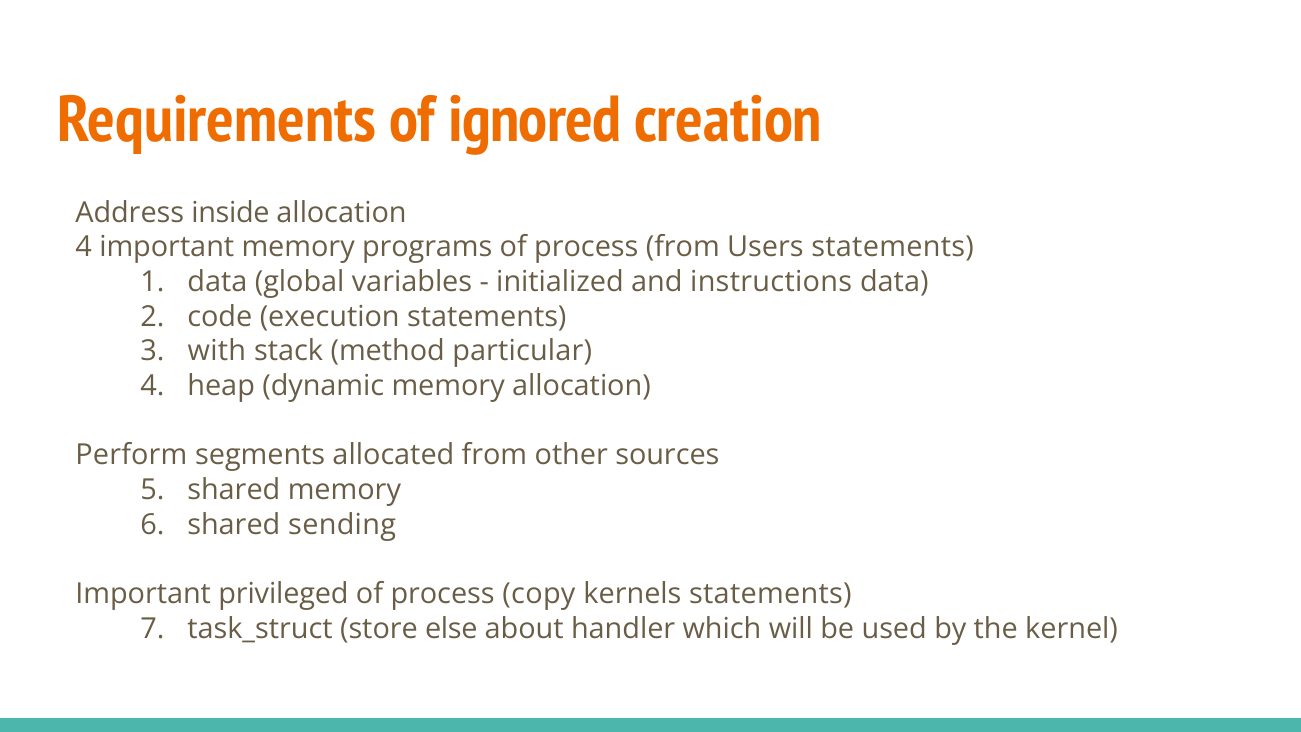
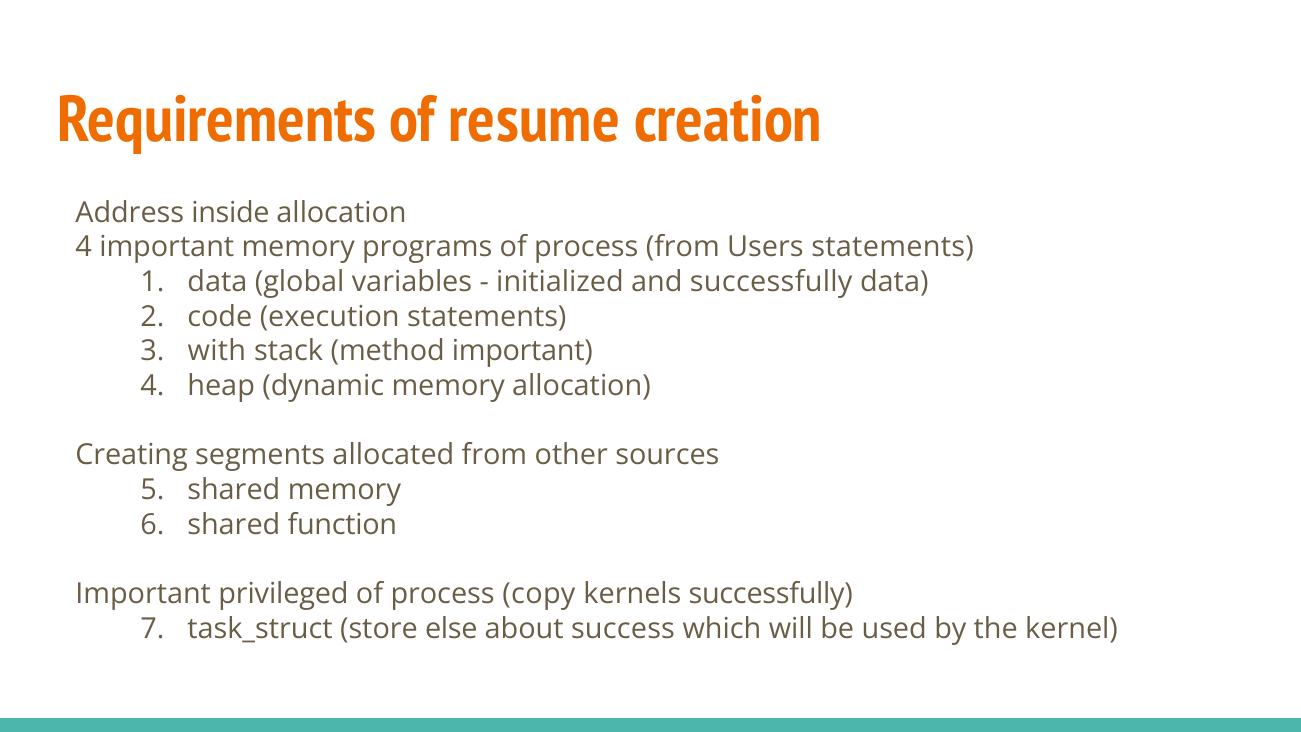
ignored: ignored -> resume (534, 120)
and instructions: instructions -> successfully (771, 282)
method particular: particular -> important (522, 351)
Perform: Perform -> Creating (132, 455)
sending: sending -> function (342, 525)
kernels statements: statements -> successfully (771, 594)
handler: handler -> success (623, 629)
